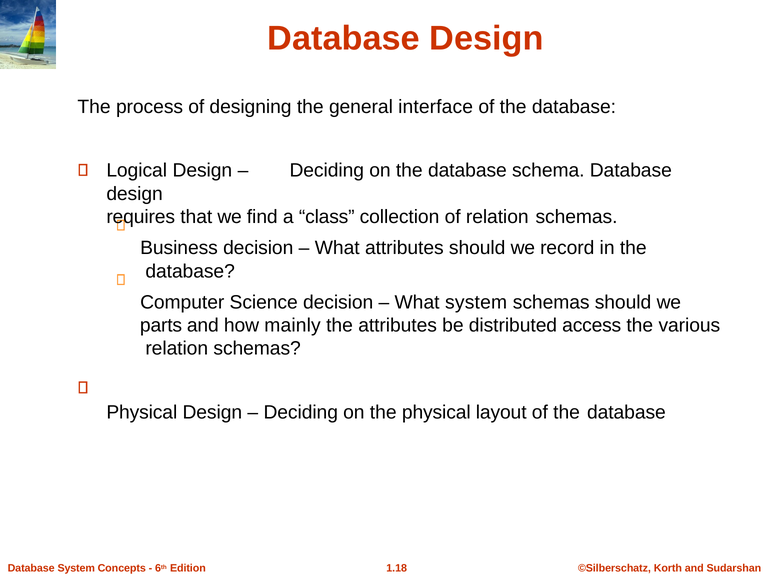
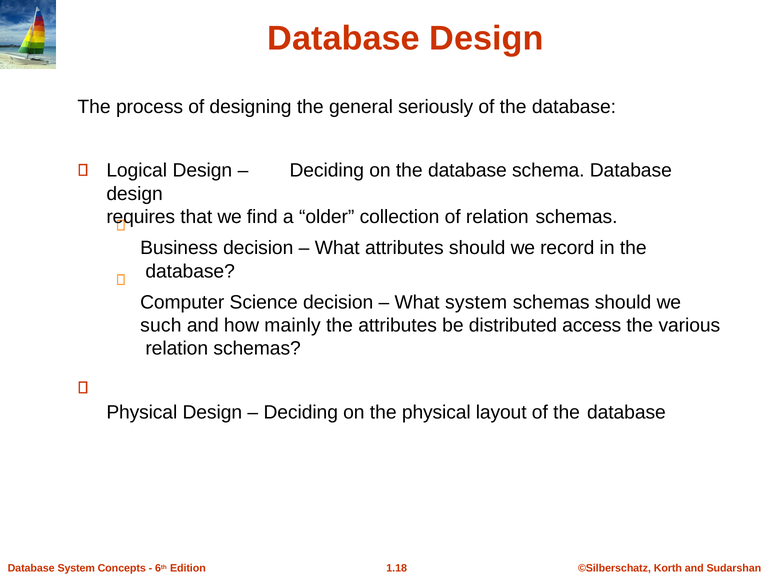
interface: interface -> seriously (436, 107)
class: class -> older (327, 217)
parts: parts -> such (161, 326)
